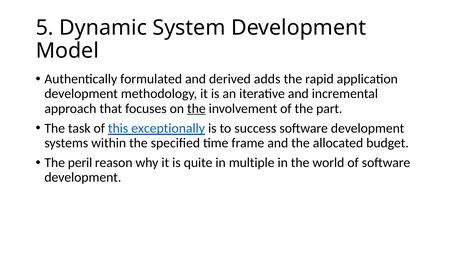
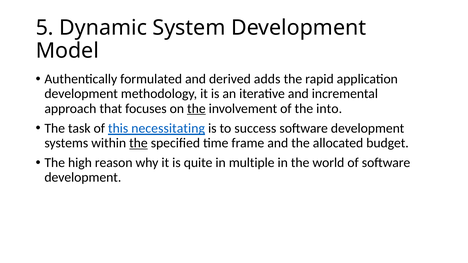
part: part -> into (329, 109)
exceptionally: exceptionally -> necessitating (168, 128)
the underline: none -> present (138, 143)
peril: peril -> high (80, 163)
